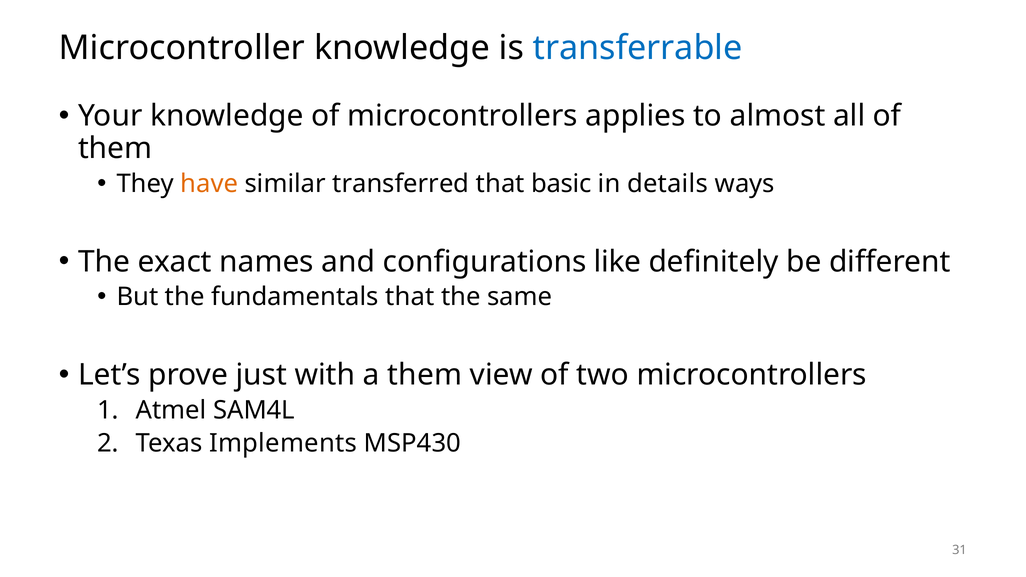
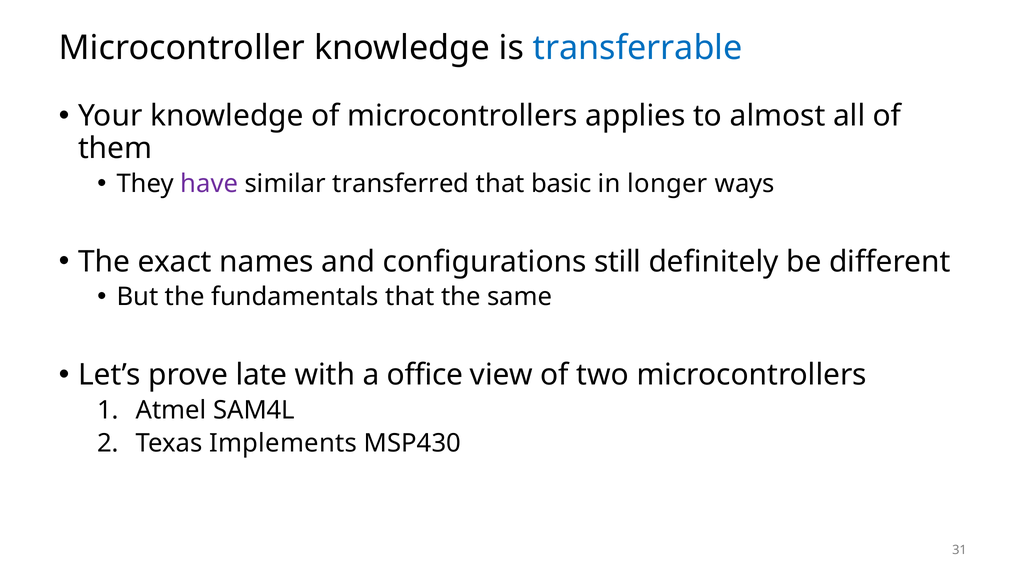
have colour: orange -> purple (209, 184)
details: details -> longer (667, 184)
like: like -> still (618, 262)
just: just -> late (261, 375)
a them: them -> office (425, 375)
